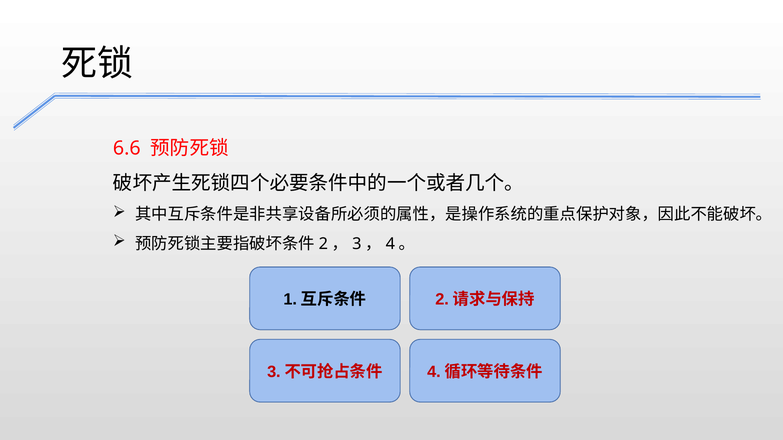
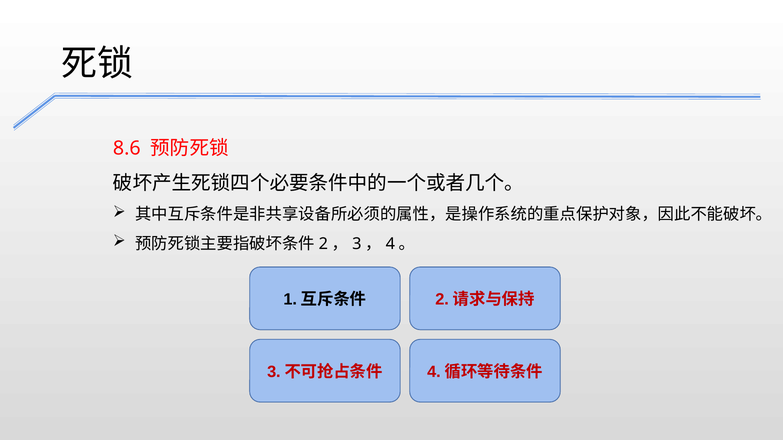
6.6: 6.6 -> 8.6 (127, 148)
